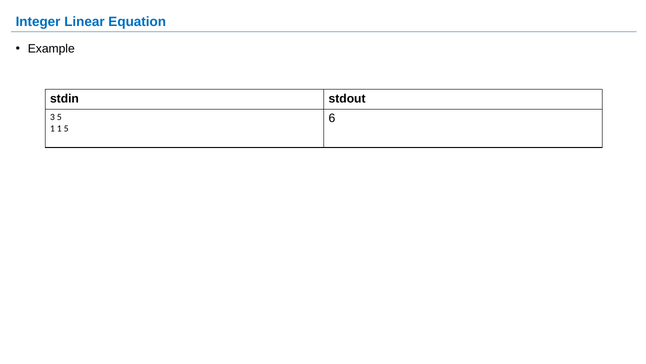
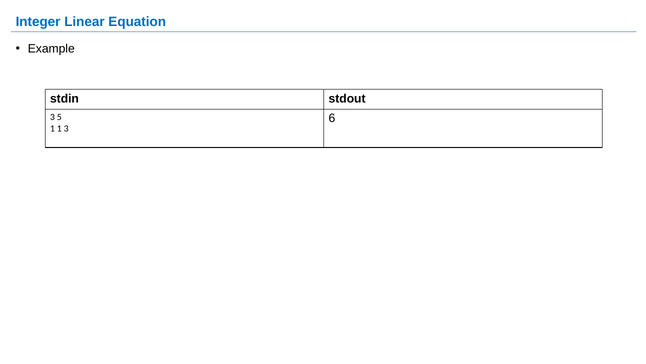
1 5: 5 -> 3 (66, 129)
